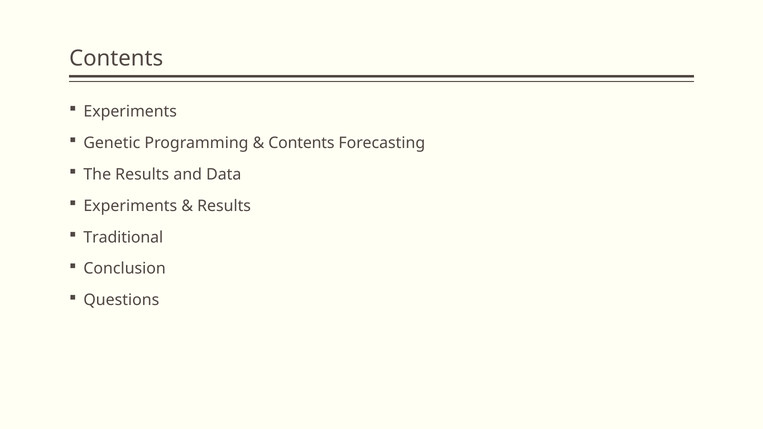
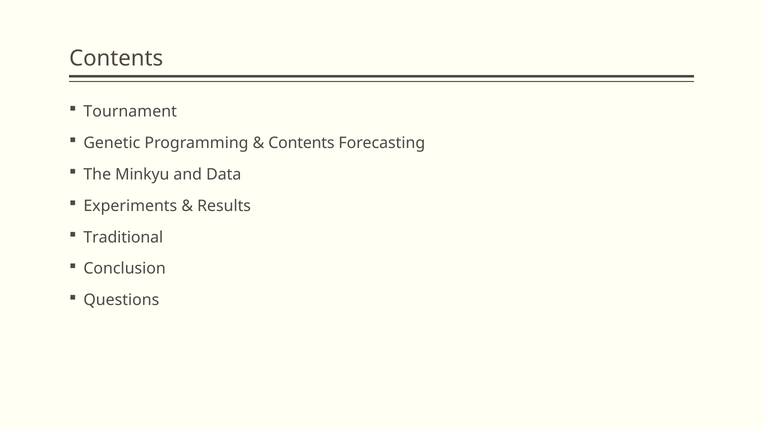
Experiments: Experiments -> Tournament (130, 111)
The Results: Results -> Minkyu (142, 174)
